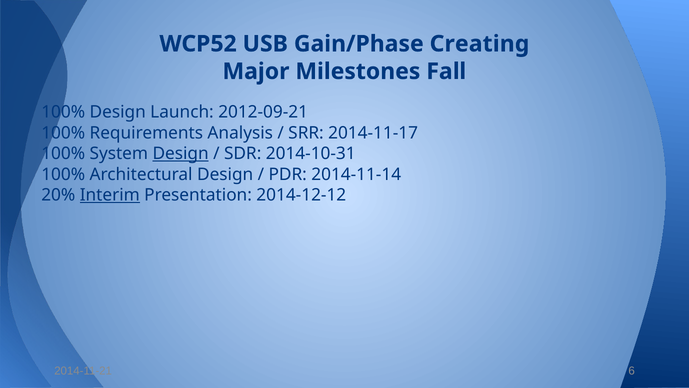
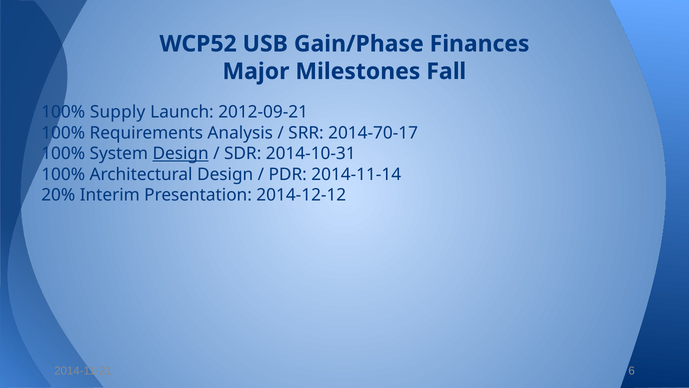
Creating: Creating -> Finances (480, 44)
100% Design: Design -> Supply (118, 112)
2014‐11‐17: 2014‐11‐17 -> 2014‐70‐17 (373, 133)
Interim underline: present -> none (110, 195)
